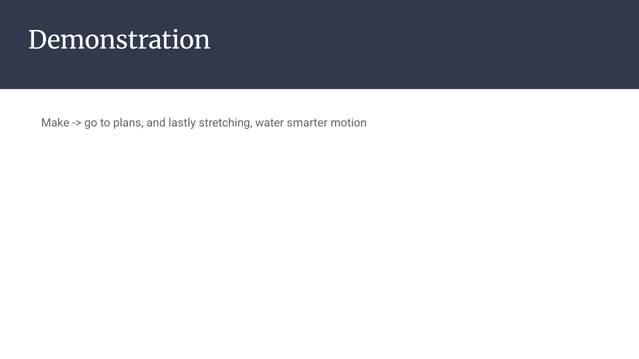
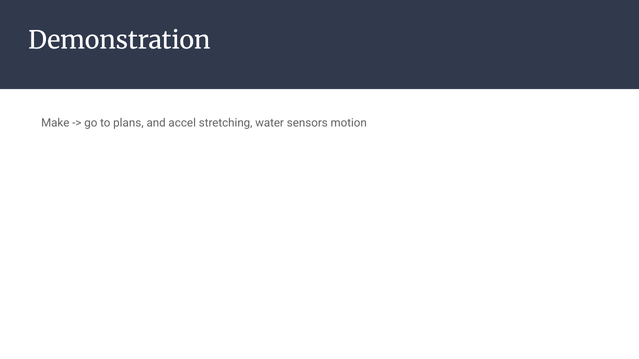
lastly: lastly -> accel (182, 123)
smarter: smarter -> sensors (307, 123)
